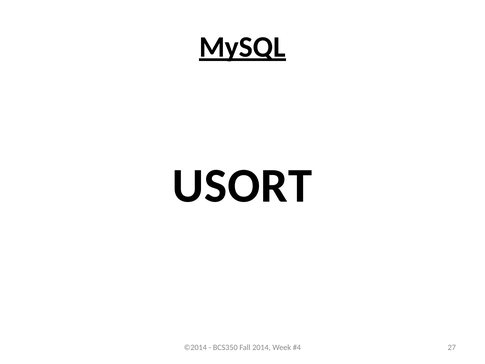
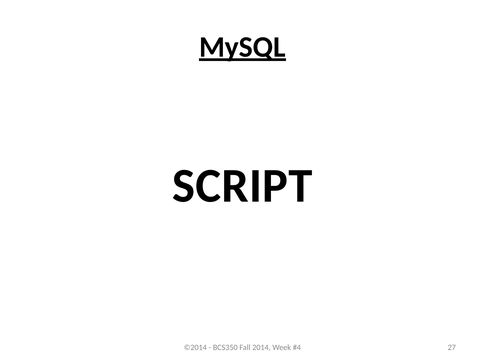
USORT: USORT -> SCRIPT (242, 186)
